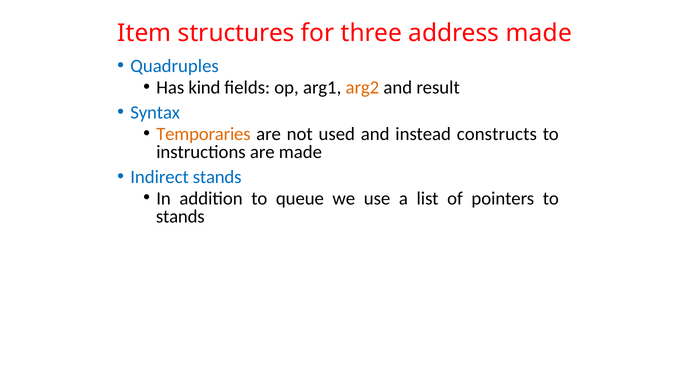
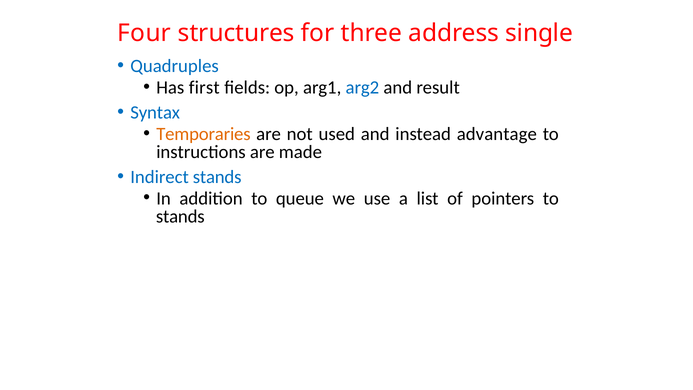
Item: Item -> Four (144, 33)
address made: made -> single (539, 33)
kind: kind -> first (204, 88)
arg2 colour: orange -> blue (362, 88)
constructs: constructs -> advantage (497, 134)
